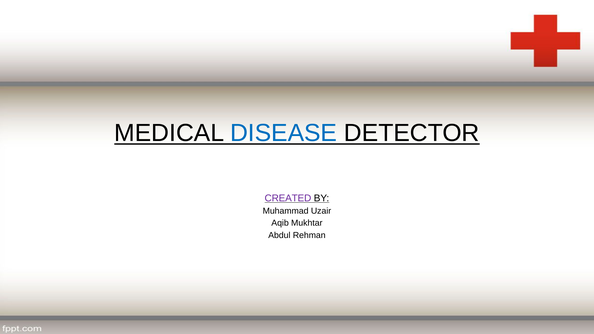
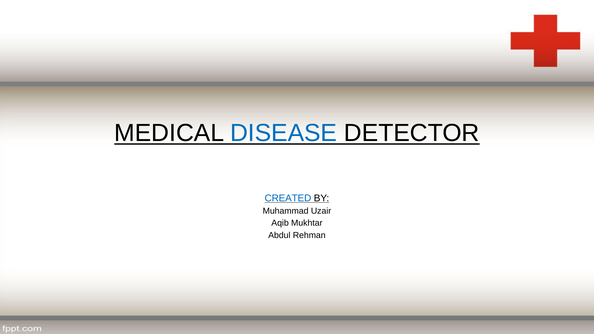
CREATED colour: purple -> blue (288, 198)
